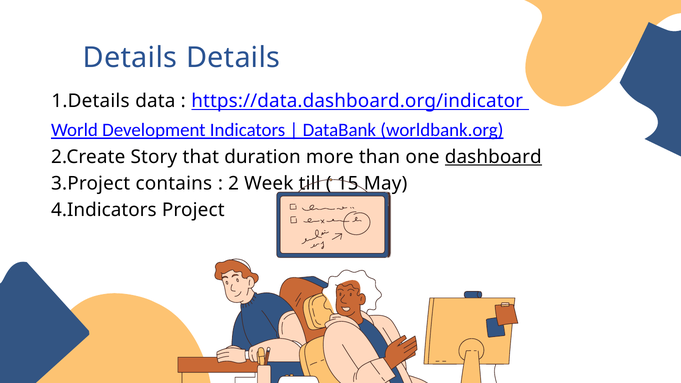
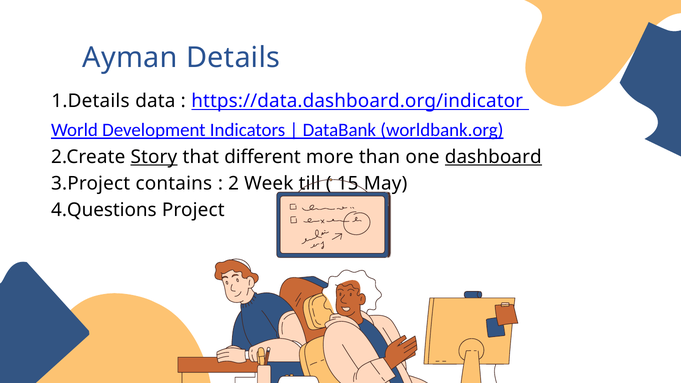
Details: Details -> Ayman (130, 58)
Story underline: none -> present (154, 157)
duration: duration -> different (263, 157)
4.Indicators: 4.Indicators -> 4.Questions (104, 210)
